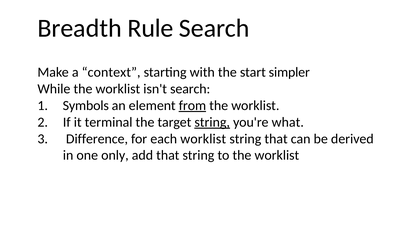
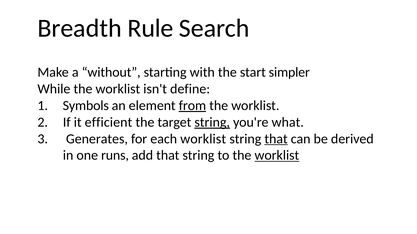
context: context -> without (111, 72)
isn't search: search -> define (190, 89)
terminal: terminal -> efficient (109, 122)
Difference: Difference -> Generates (97, 139)
that underline: none -> present (276, 139)
only: only -> runs (115, 156)
worklist underline: none -> present (277, 156)
